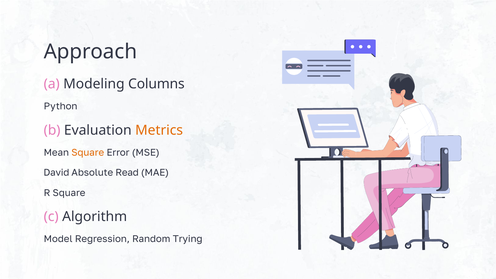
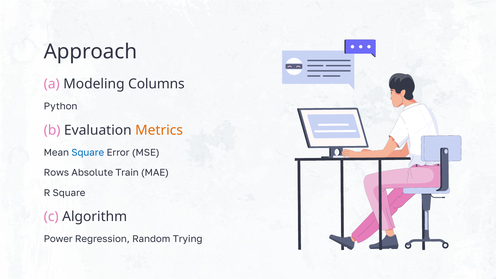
Square colour: orange -> blue (88, 153)
David: David -> Rows (56, 173)
Read: Read -> Train (127, 173)
Model: Model -> Power (58, 239)
